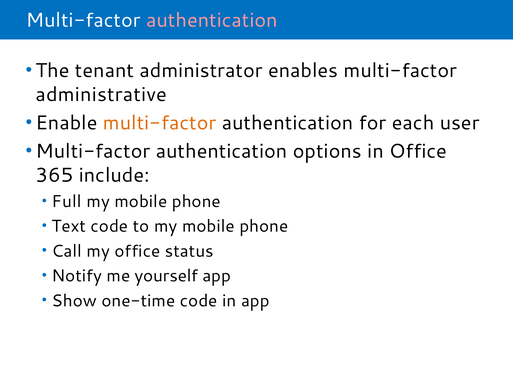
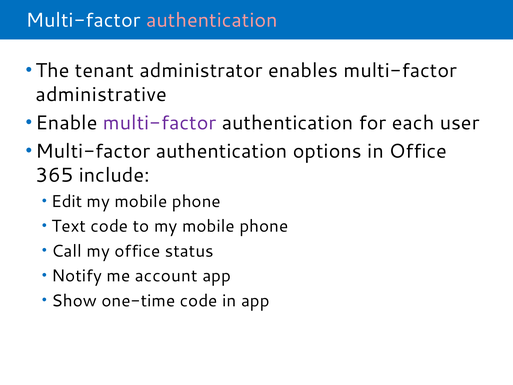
multi-factor colour: orange -> purple (160, 123)
Full: Full -> Edit (67, 201)
yourself: yourself -> account (166, 276)
